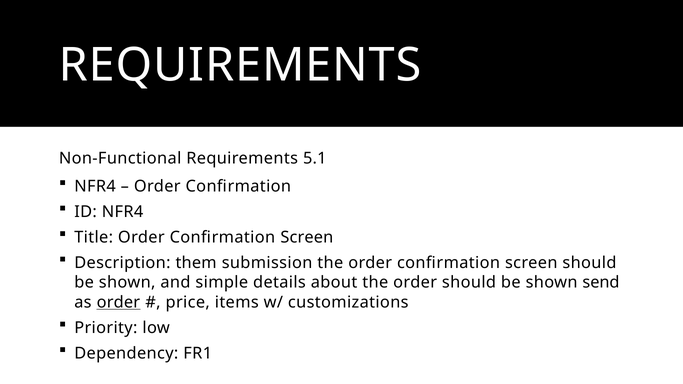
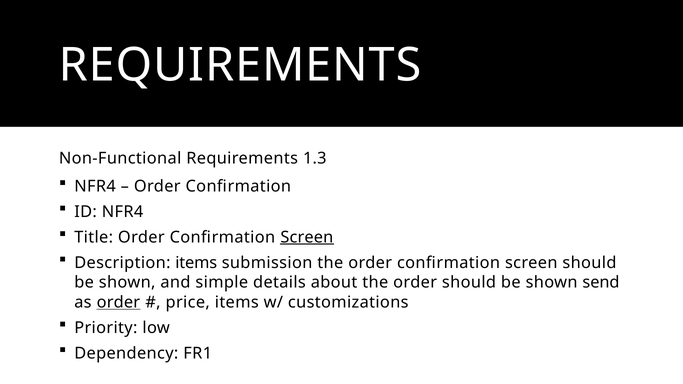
5.1: 5.1 -> 1.3 (315, 159)
Screen underline: none -> present (307, 237)
Description them: them -> items (196, 263)
